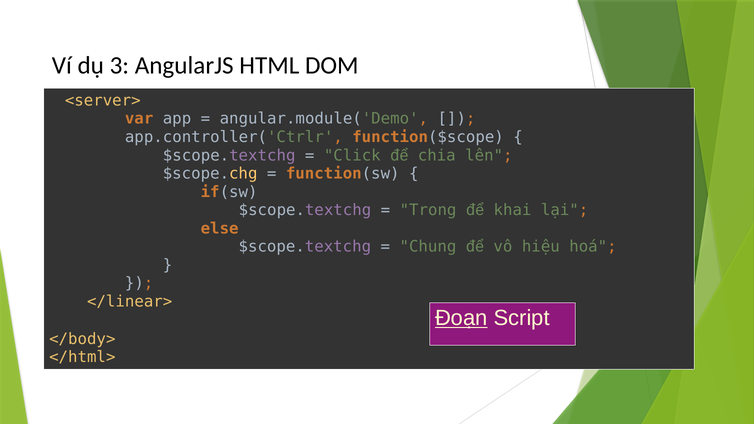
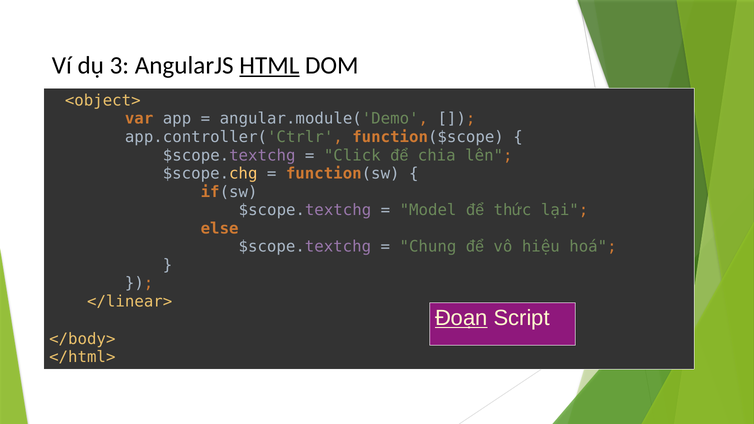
HTML underline: none -> present (269, 65)
<server>: <server> -> <object> (103, 101)
Trong: Trong -> Model (428, 210)
khai: khai -> thức (512, 210)
